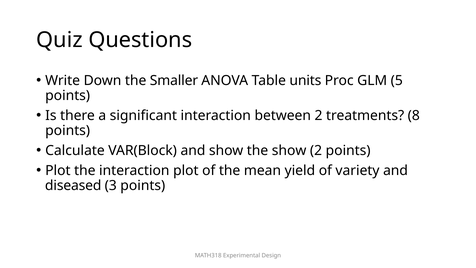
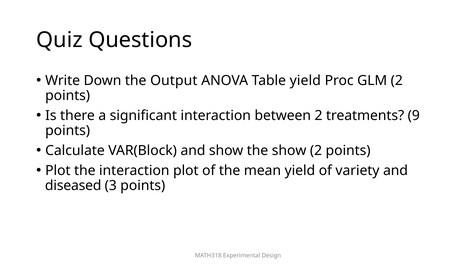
Smaller: Smaller -> Output (174, 80)
Table units: units -> yield (305, 80)
GLM 5: 5 -> 2 (397, 80)
8: 8 -> 9 (414, 115)
